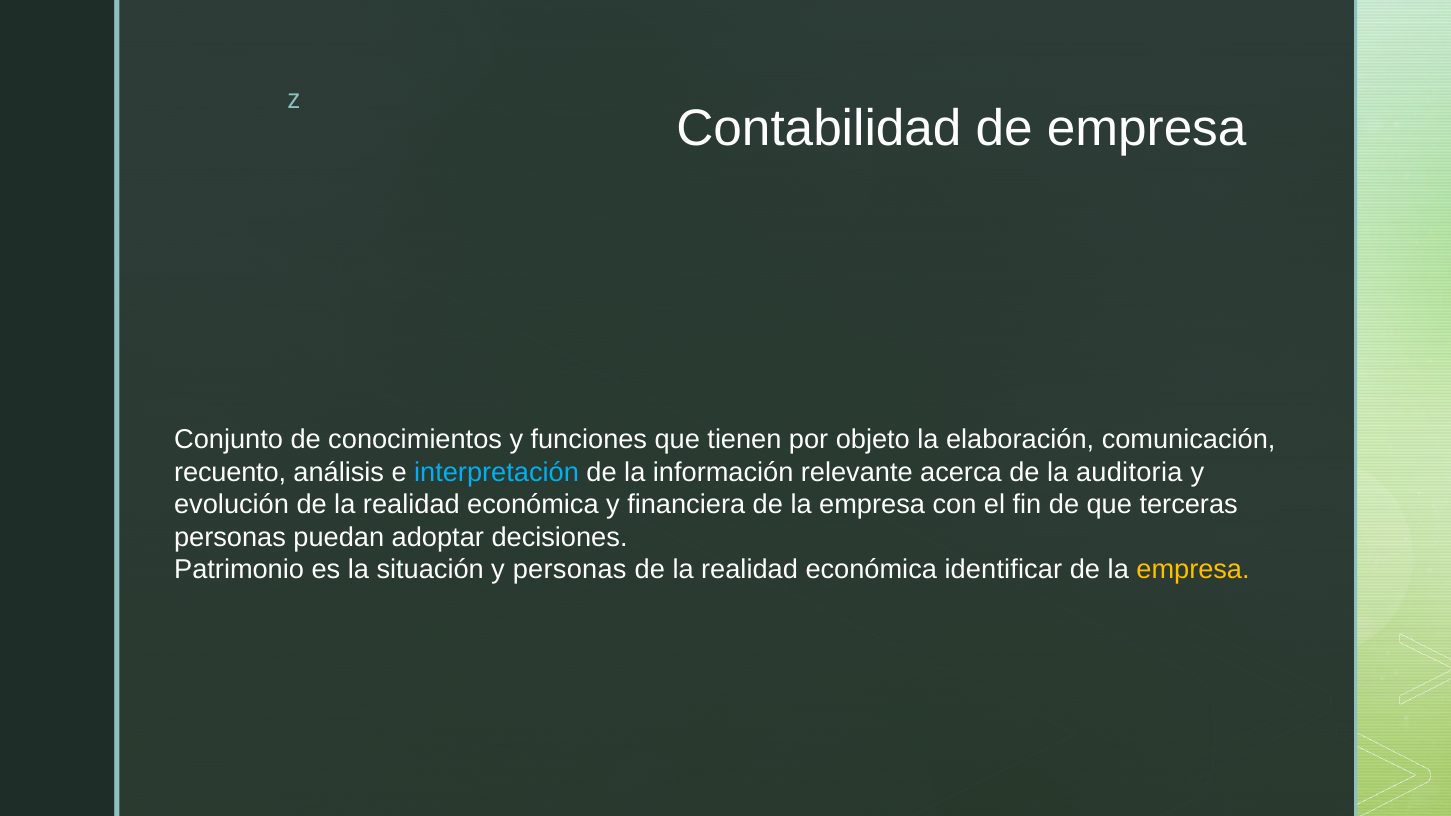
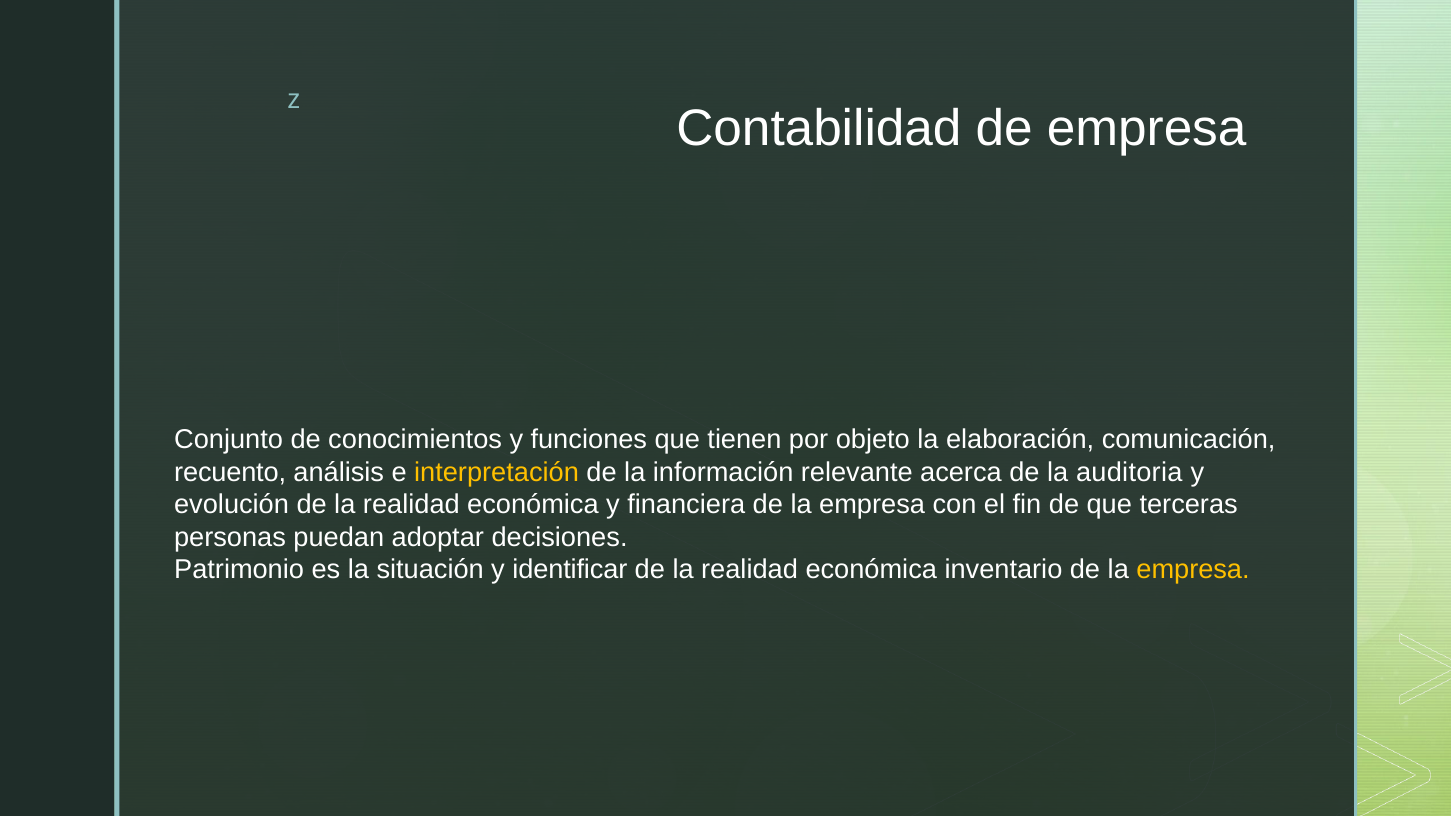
interpretación colour: light blue -> yellow (497, 472)
y personas: personas -> identificar (570, 570)
identificar: identificar -> inventario (1003, 570)
